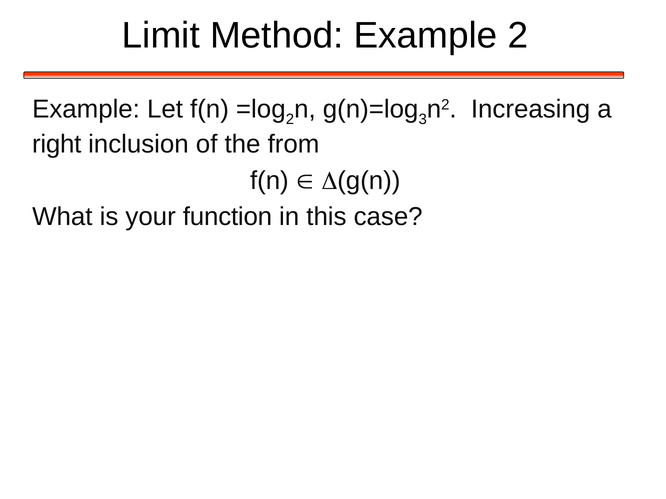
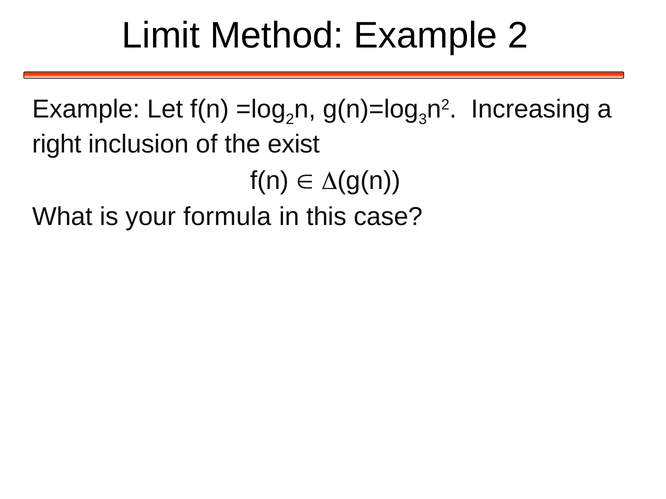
from: from -> exist (294, 144)
function: function -> formula (227, 217)
